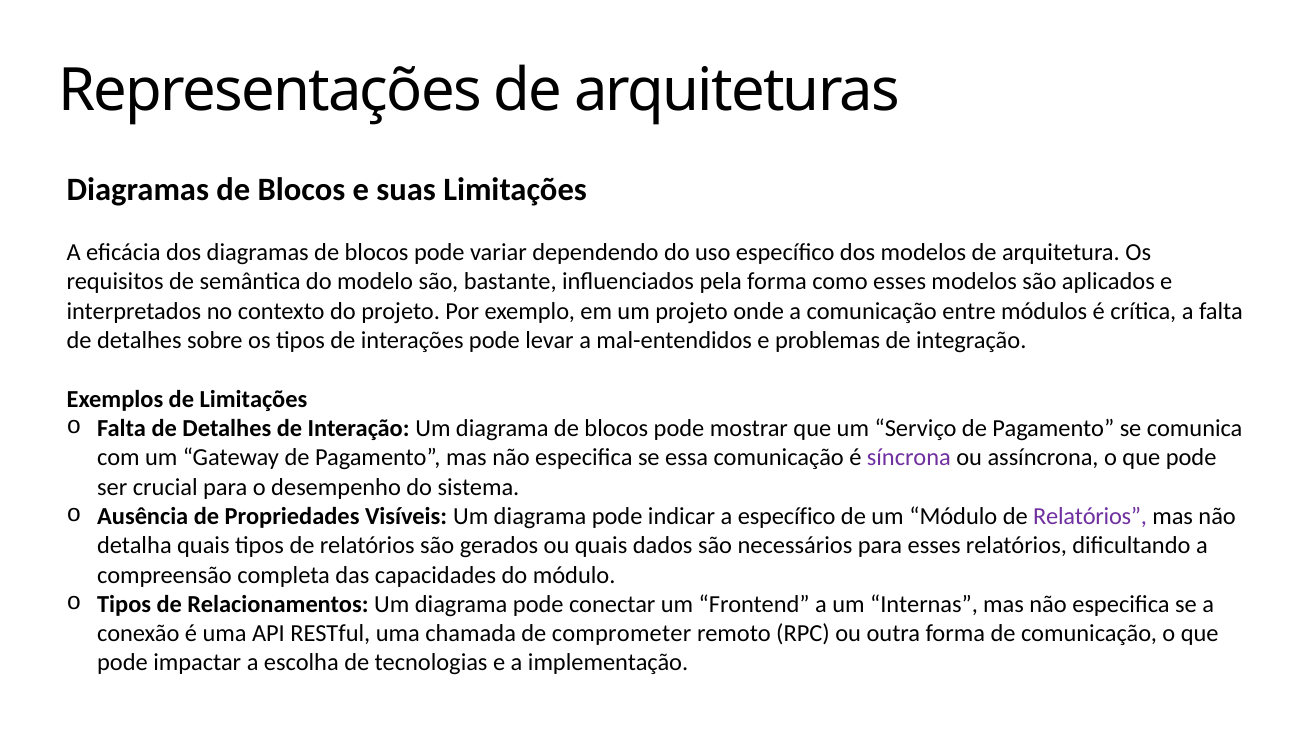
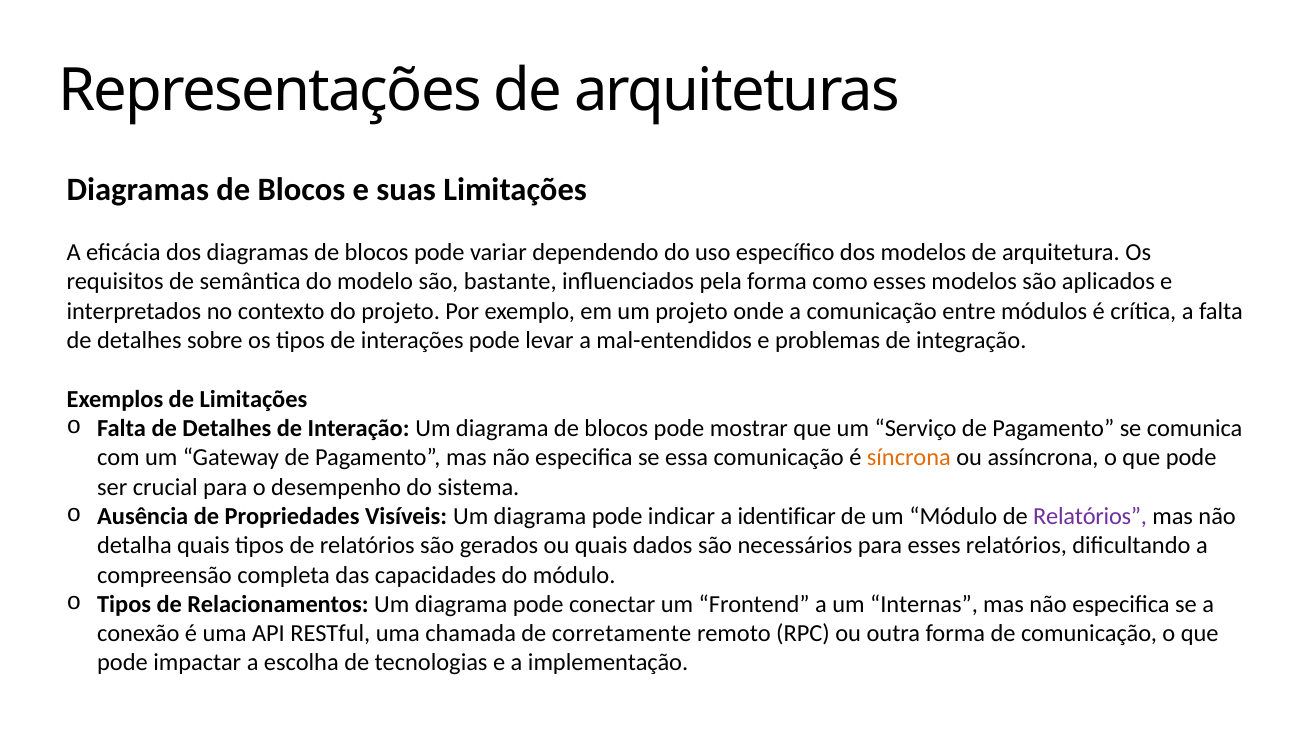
síncrona colour: purple -> orange (909, 458)
a específico: específico -> identificar (787, 516)
comprometer: comprometer -> corretamente (622, 634)
